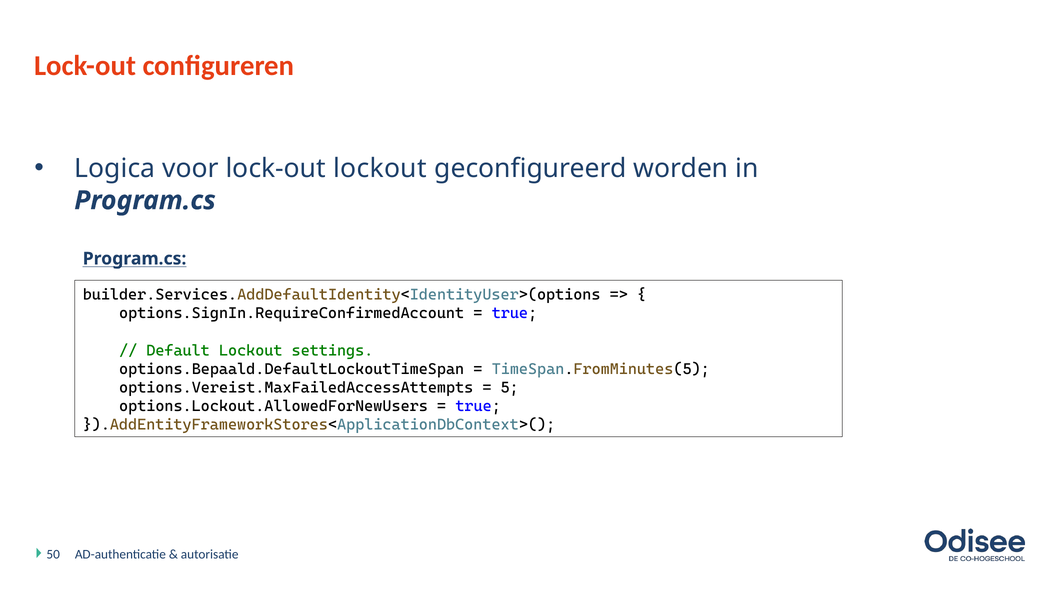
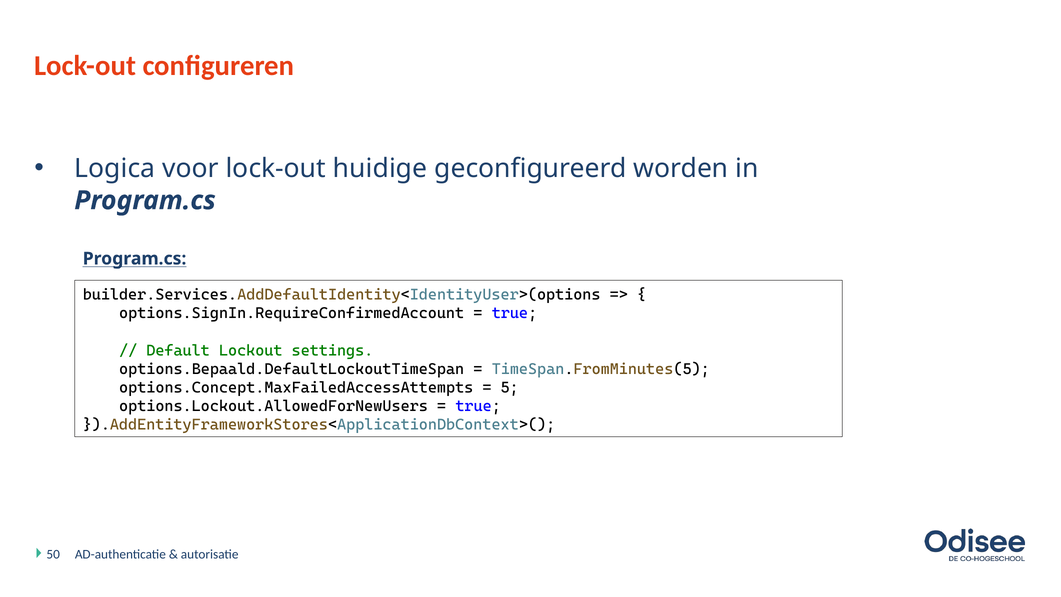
lock-out lockout: lockout -> huidige (380, 169)
options.Vereist.MaxFailedAccessAttempts: options.Vereist.MaxFailedAccessAttempts -> options.Concept.MaxFailedAccessAttempts (296, 388)
